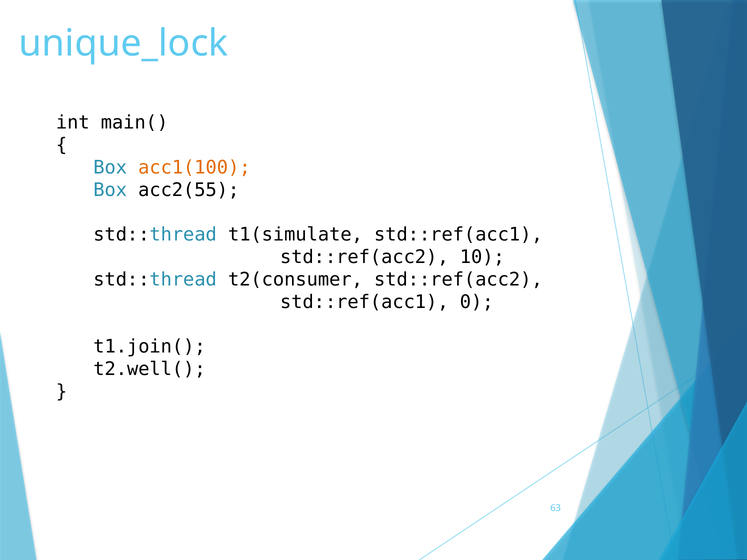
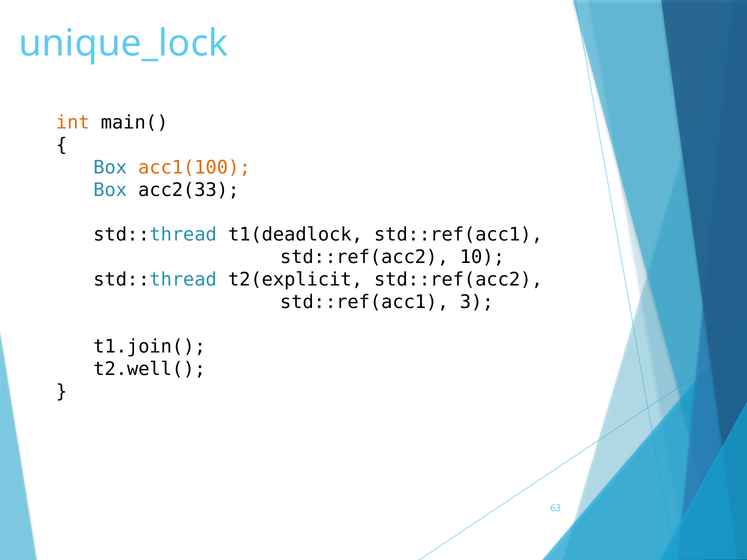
int colour: black -> orange (73, 123)
acc2(55: acc2(55 -> acc2(33 (189, 190)
t1(simulate: t1(simulate -> t1(deadlock (295, 235)
t2(consumer: t2(consumer -> t2(explicit (295, 280)
0: 0 -> 3 (477, 302)
